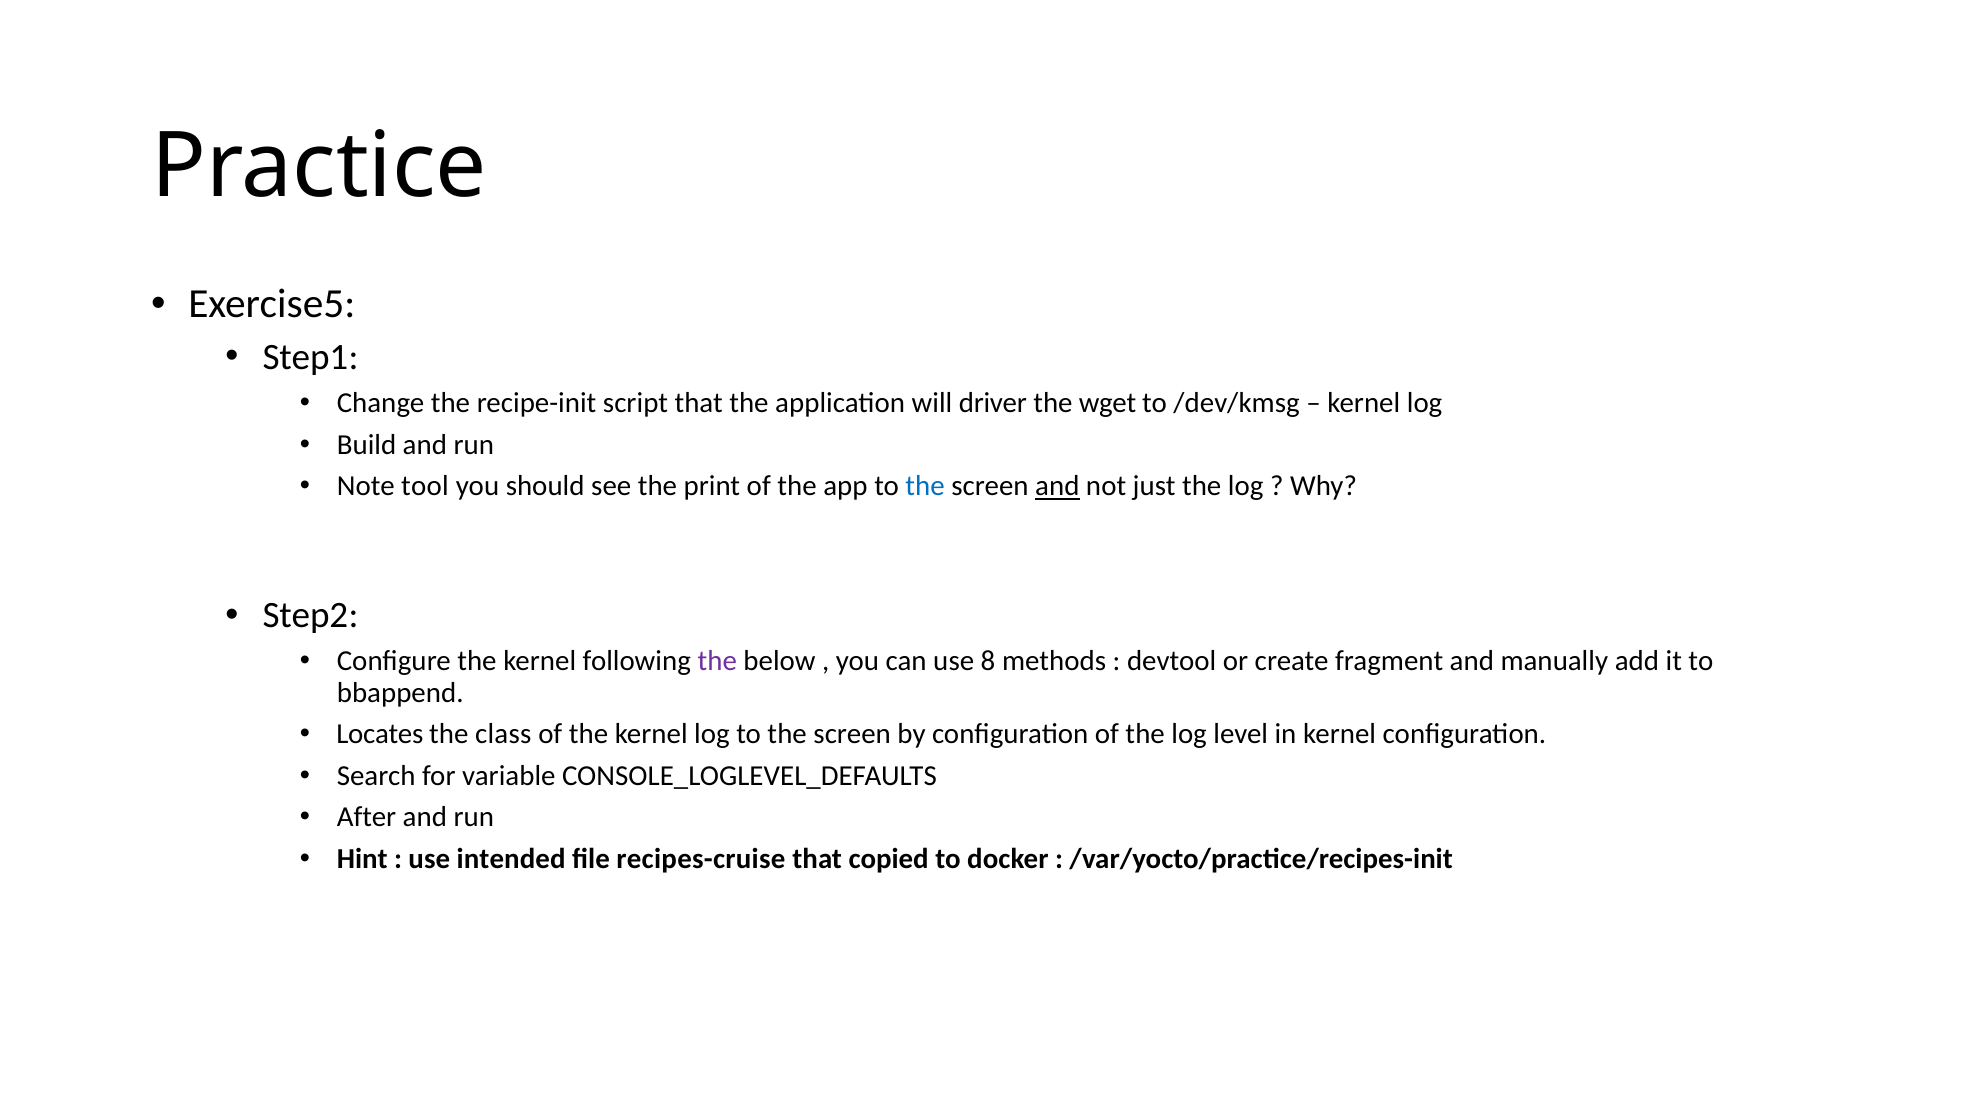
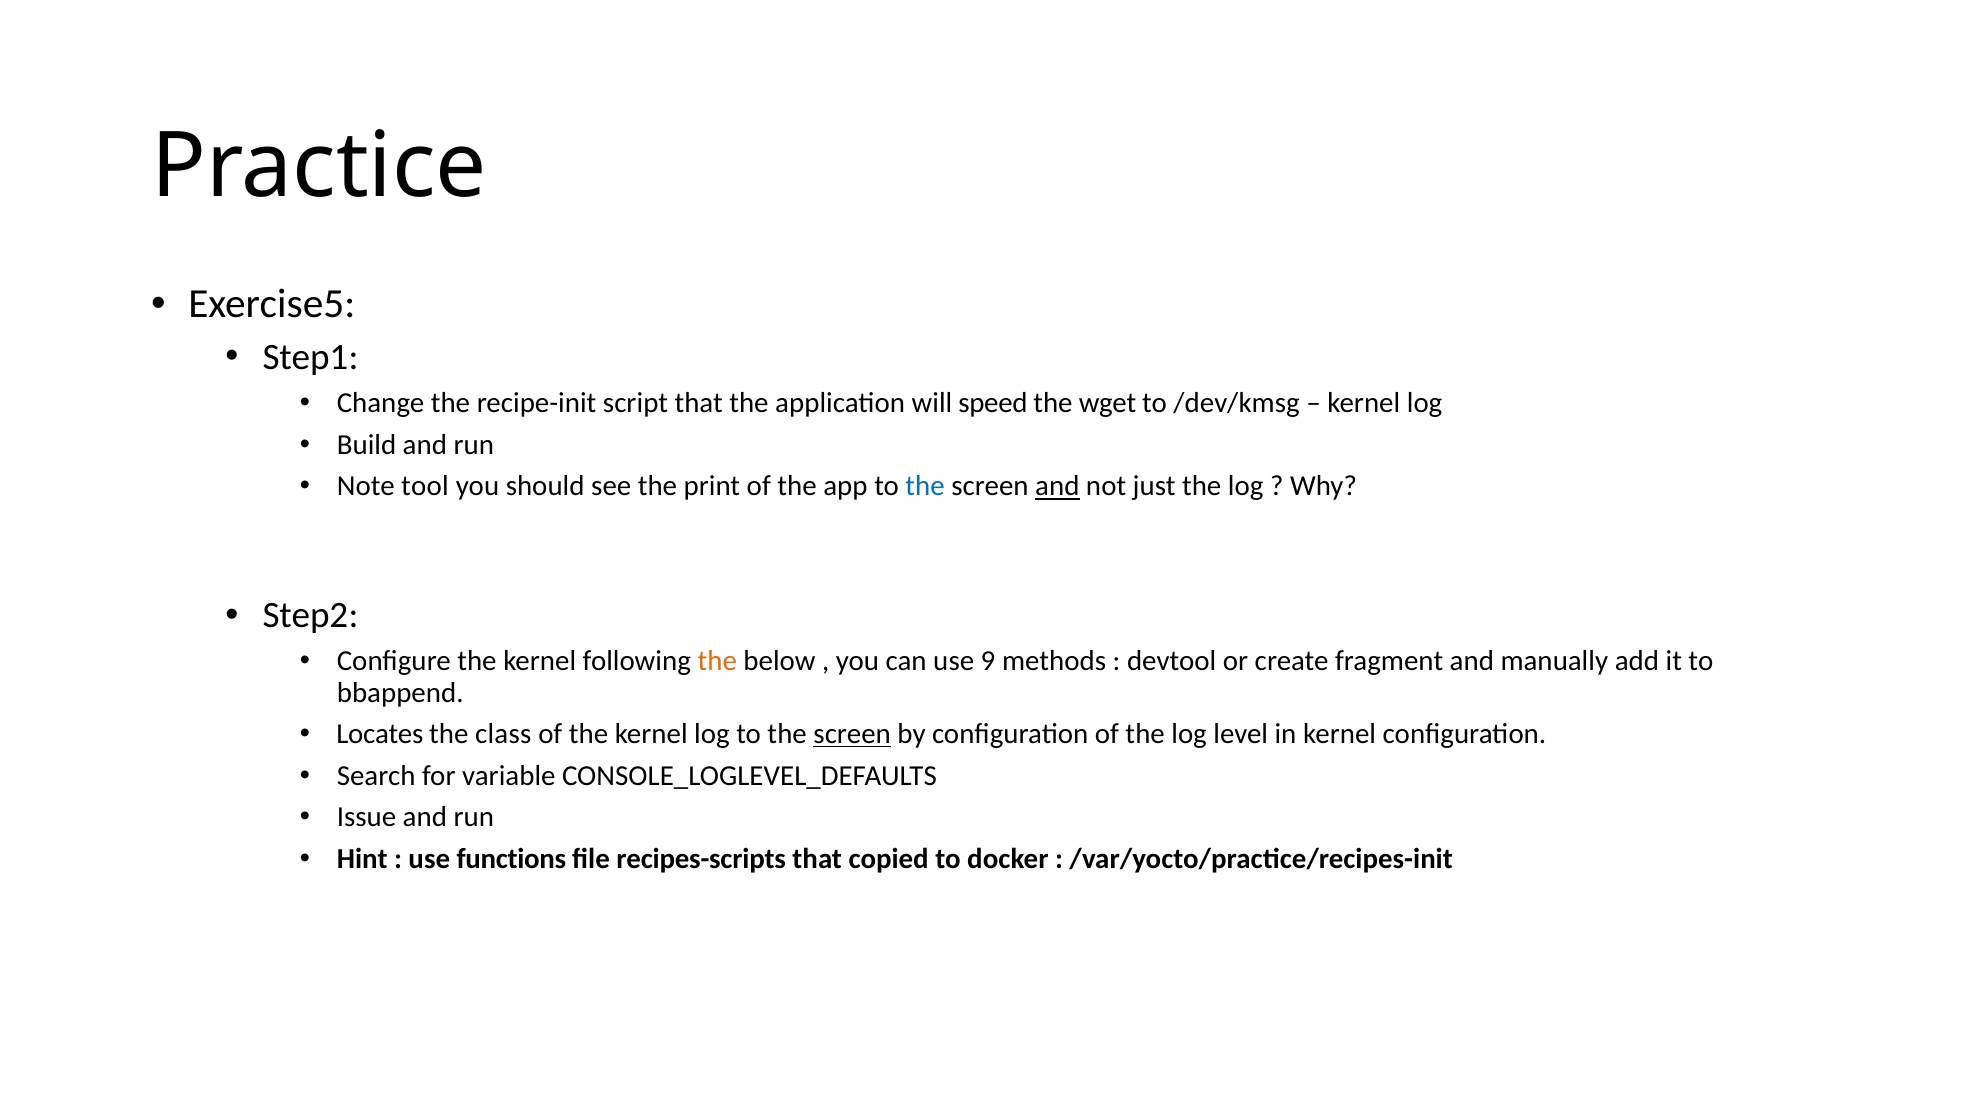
driver: driver -> speed (993, 403)
the colour: purple -> orange (717, 661)
8: 8 -> 9 (988, 661)
screen underline: none -> present (852, 734)
After: After -> Issue (367, 817)
intended: intended -> functions (511, 859)
recipes-cruise: recipes-cruise -> recipes-scripts (701, 859)
